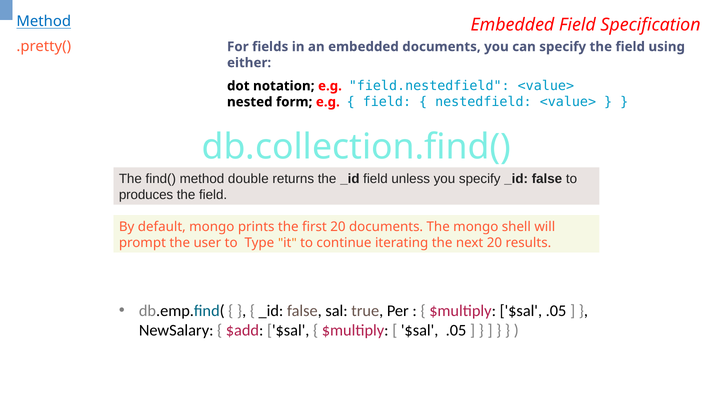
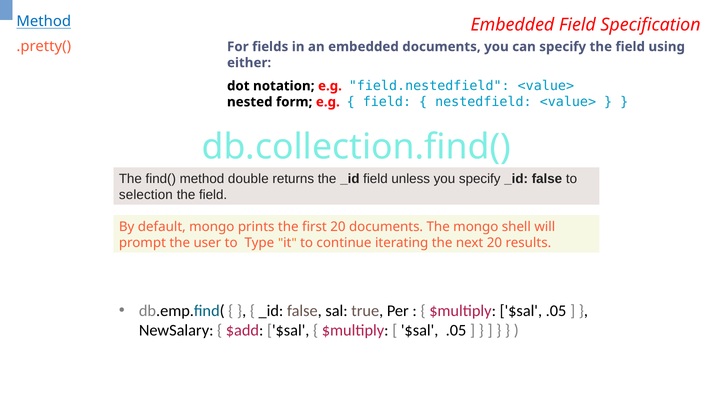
produces: produces -> selection (146, 195)
